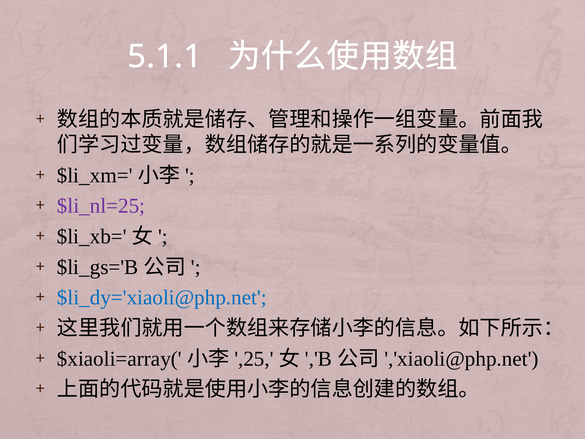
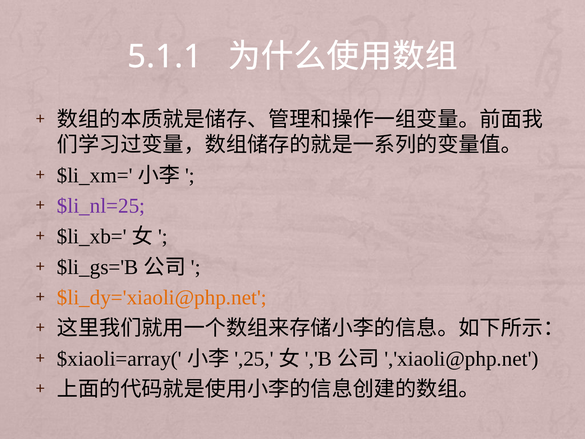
$li_dy='xiaoli@php.net colour: blue -> orange (162, 297)
